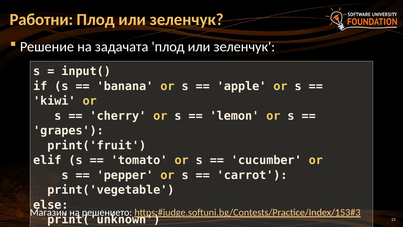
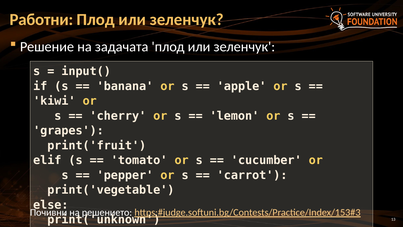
Магазин: Магазин -> Почивни (49, 212)
